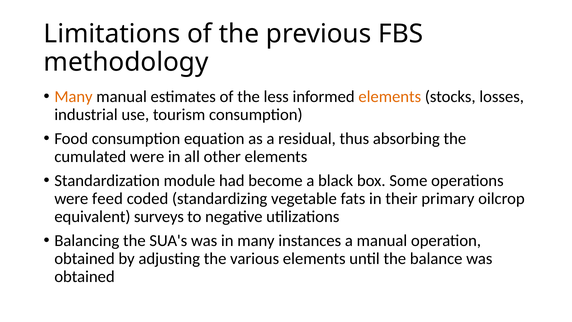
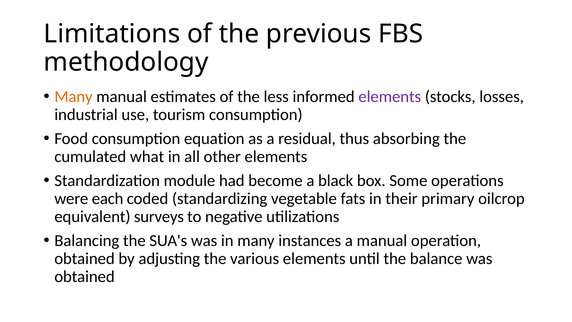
elements colour: orange -> purple (390, 97)
cumulated were: were -> what (147, 157)
feed: feed -> each (108, 199)
